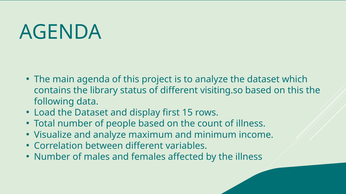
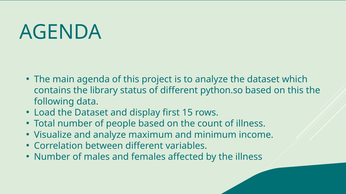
visiting.so: visiting.so -> python.so (222, 91)
